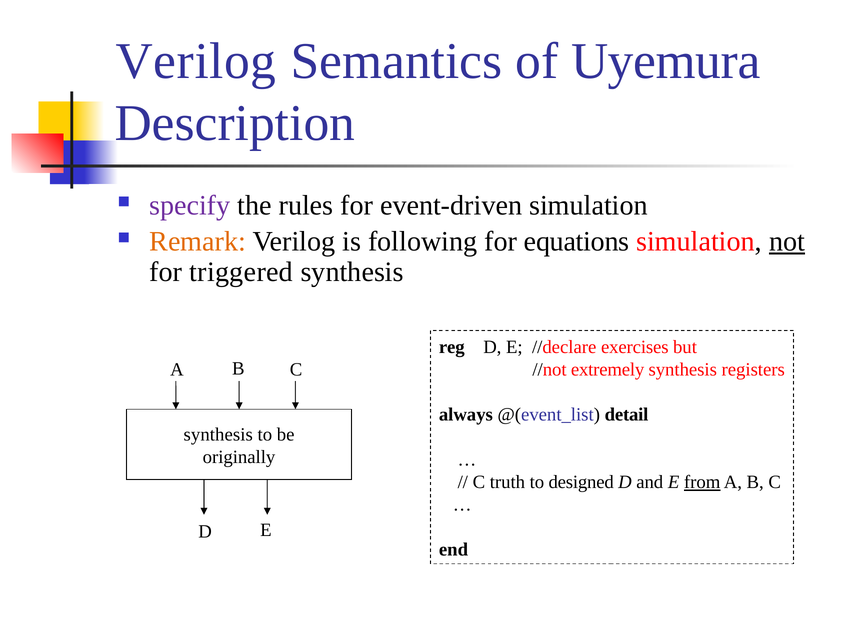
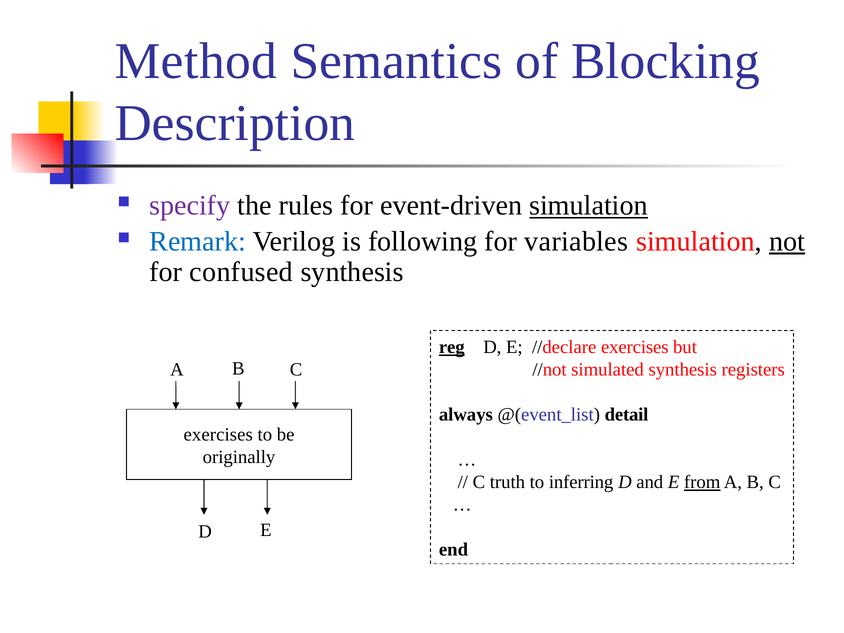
Verilog: Verilog -> Method (196, 61)
Uyemura: Uyemura -> Blocking (666, 61)
simulation underline: none -> present (589, 205)
Remark colour: orange -> blue (198, 241)
equations: equations -> variables (576, 241)
triggered: triggered -> confused (241, 272)
reg underline: none -> present (452, 347)
extremely: extremely -> simulated (608, 370)
synthesis: synthesis -> exercises (218, 434)
designed: designed -> inferring (581, 482)
